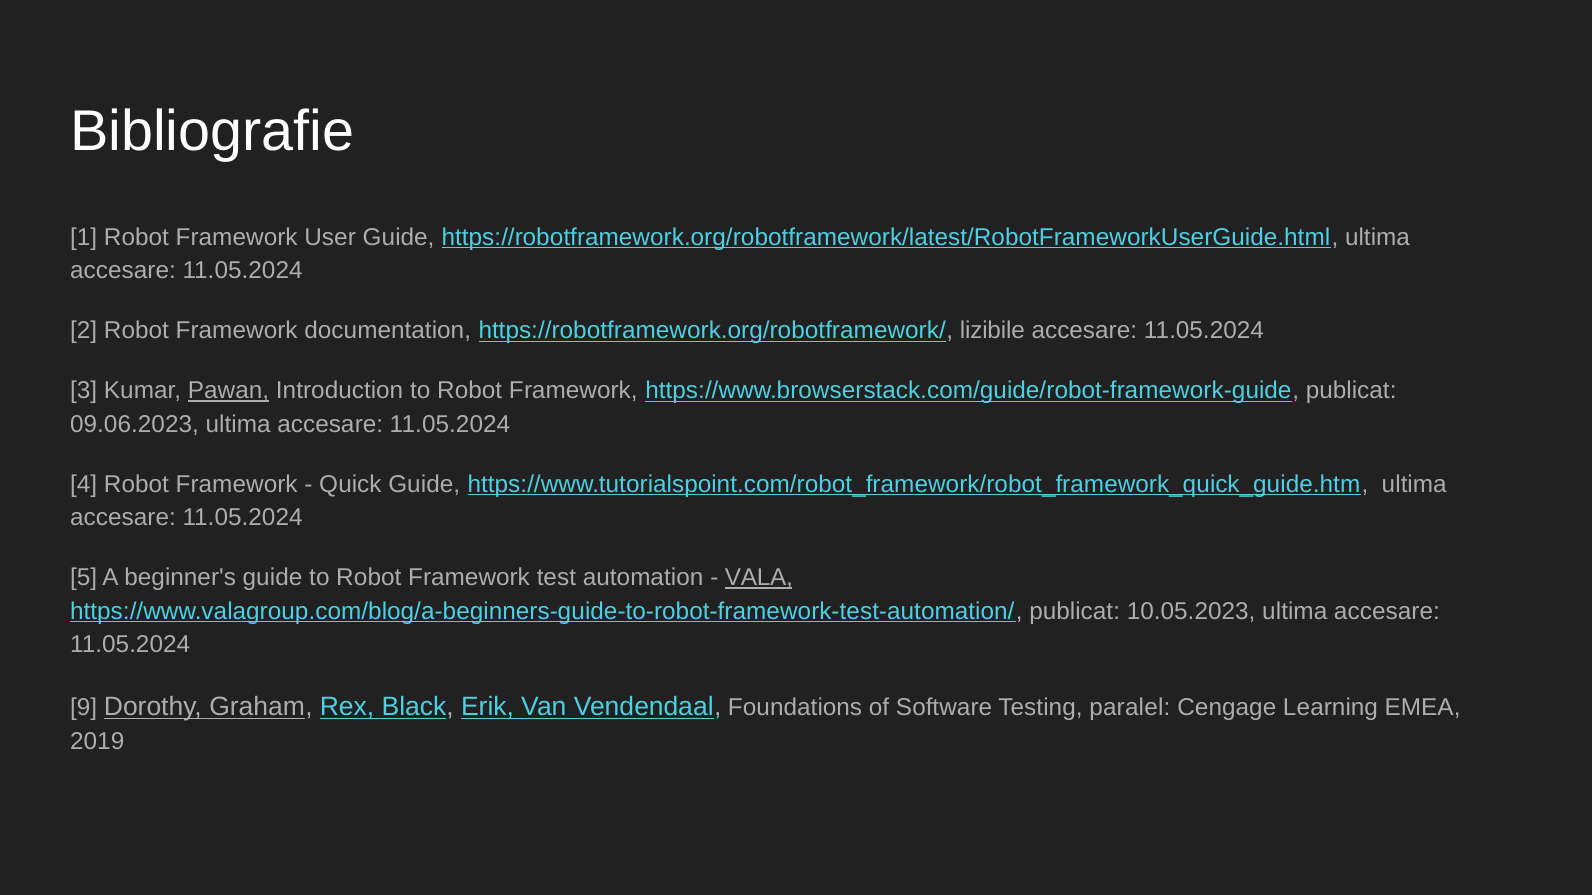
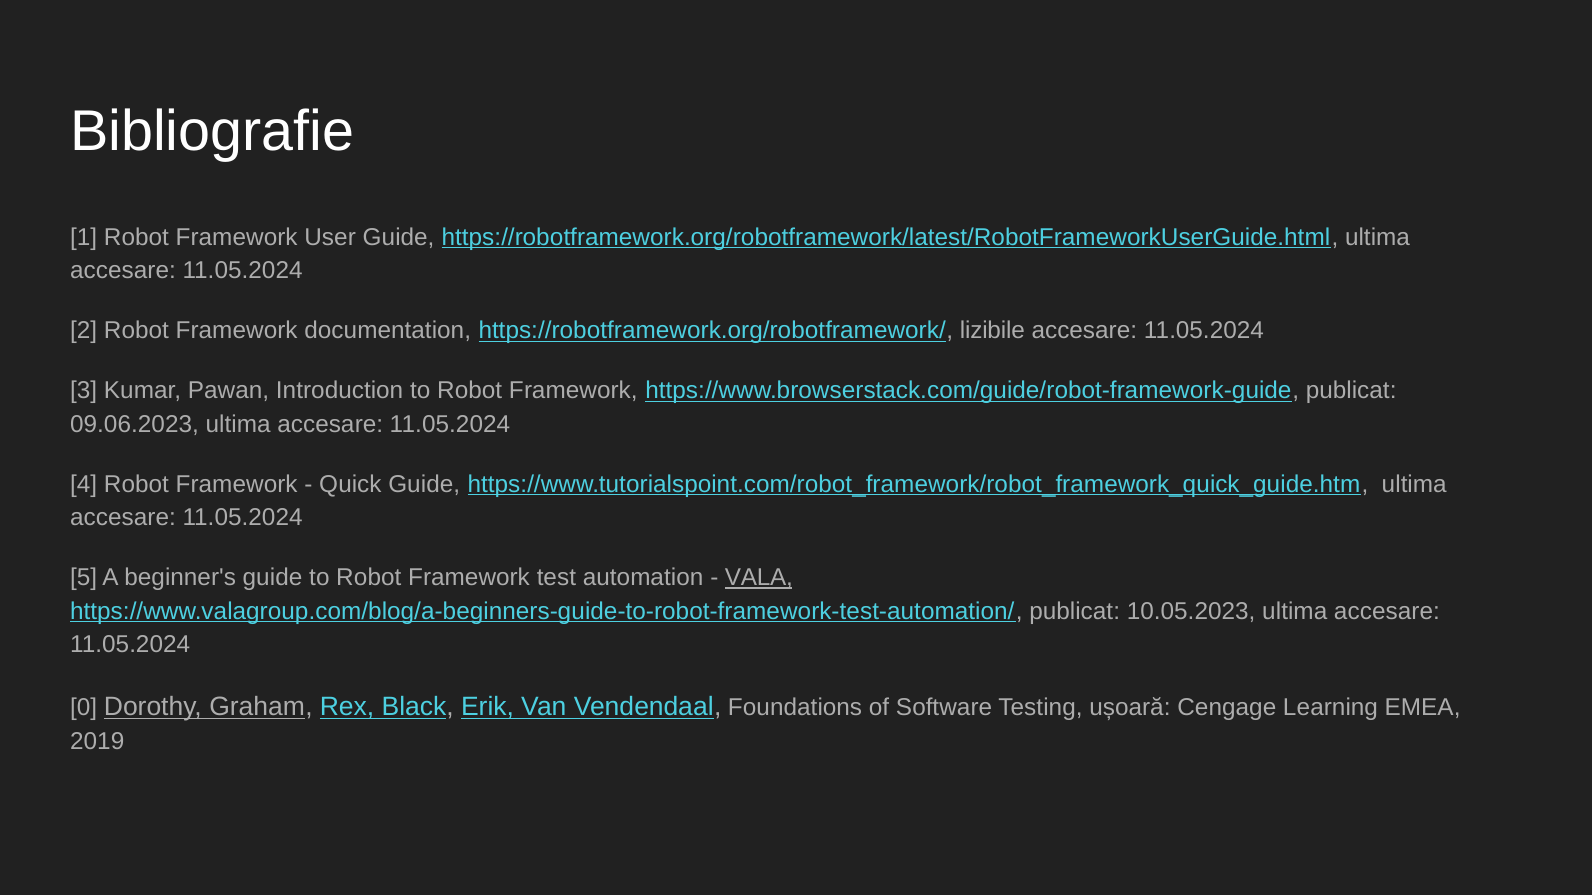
Pawan underline: present -> none (229, 391)
9: 9 -> 0 (84, 708)
paralel: paralel -> ușoară (1130, 708)
